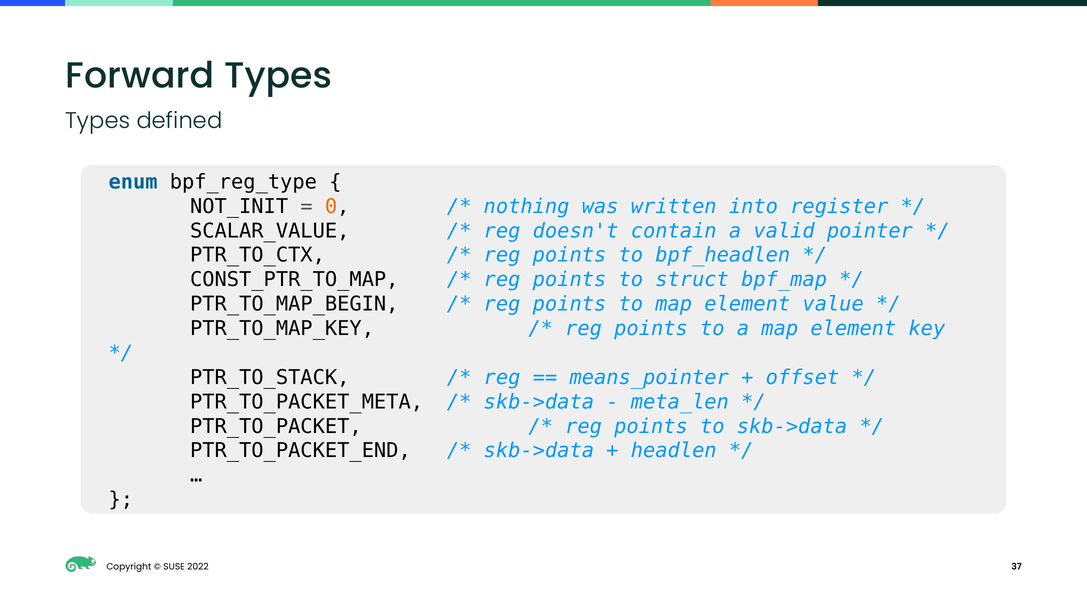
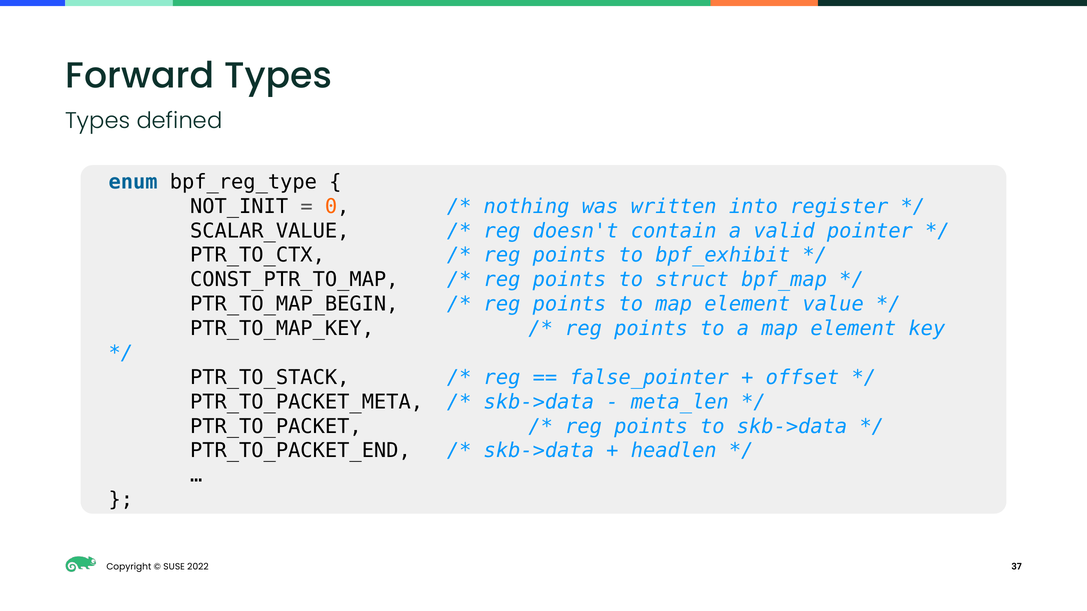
bpf_headlen: bpf_headlen -> bpf_exhibit (723, 255)
means_pointer: means_pointer -> false_pointer (649, 378)
